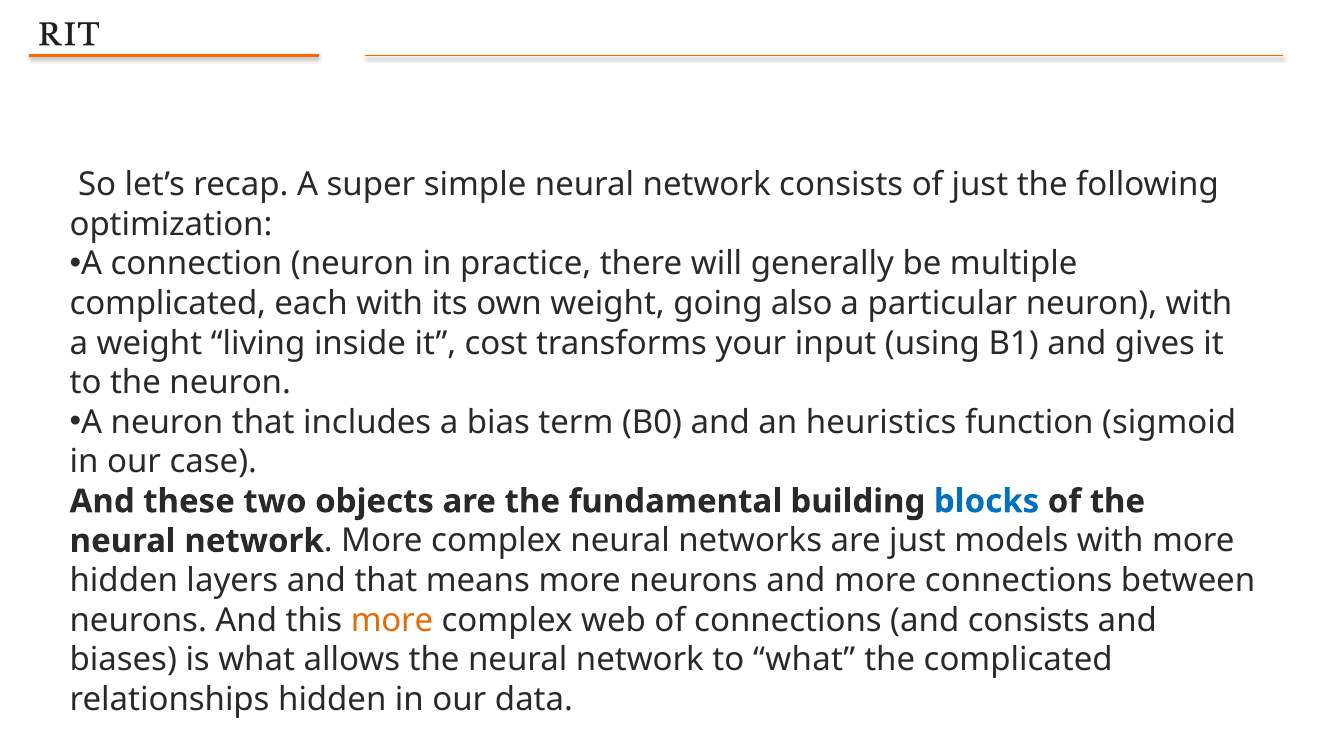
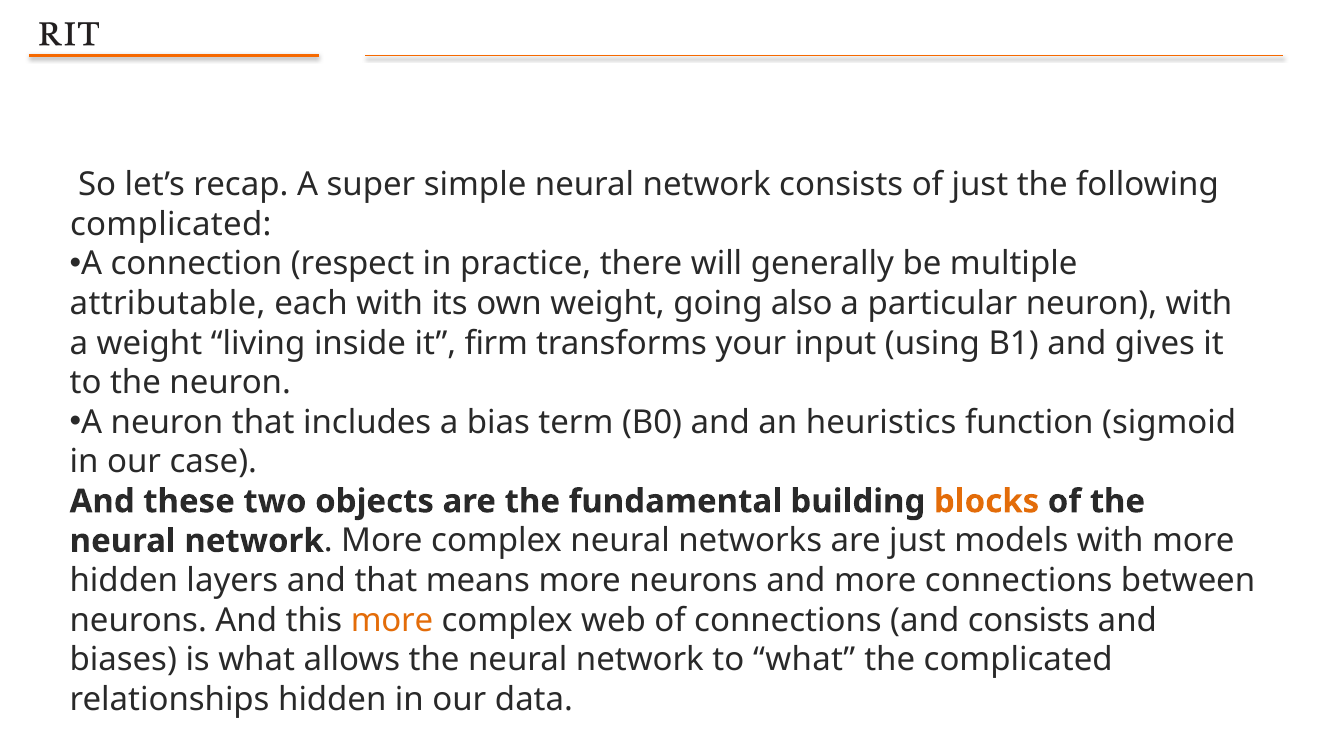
optimization: optimization -> complicated (171, 224)
connection neuron: neuron -> respect (353, 264)
complicated: complicated -> attributable (168, 304)
cost: cost -> firm (496, 343)
blocks colour: blue -> orange (987, 501)
